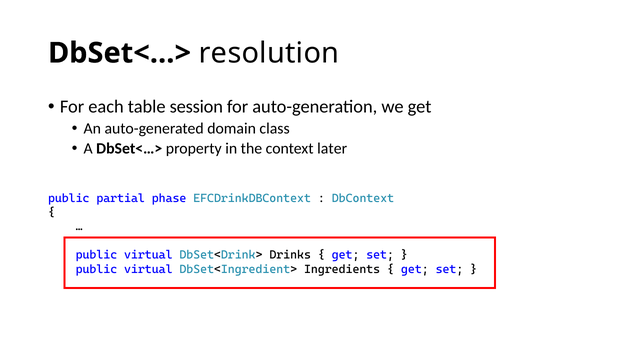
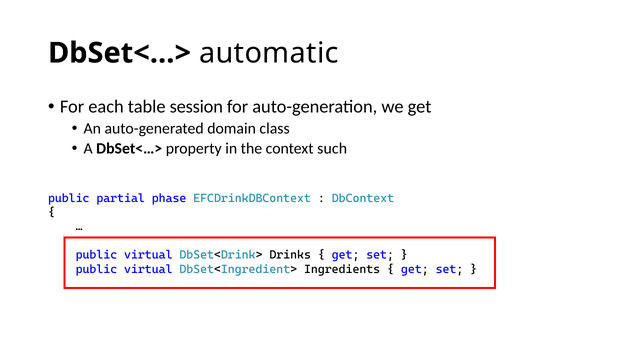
resolution: resolution -> automatic (269, 53)
later: later -> such (332, 149)
